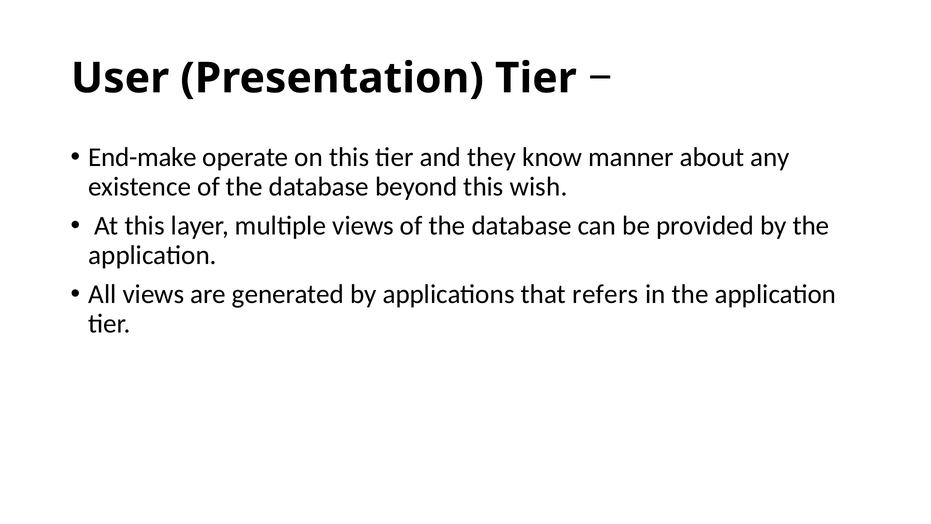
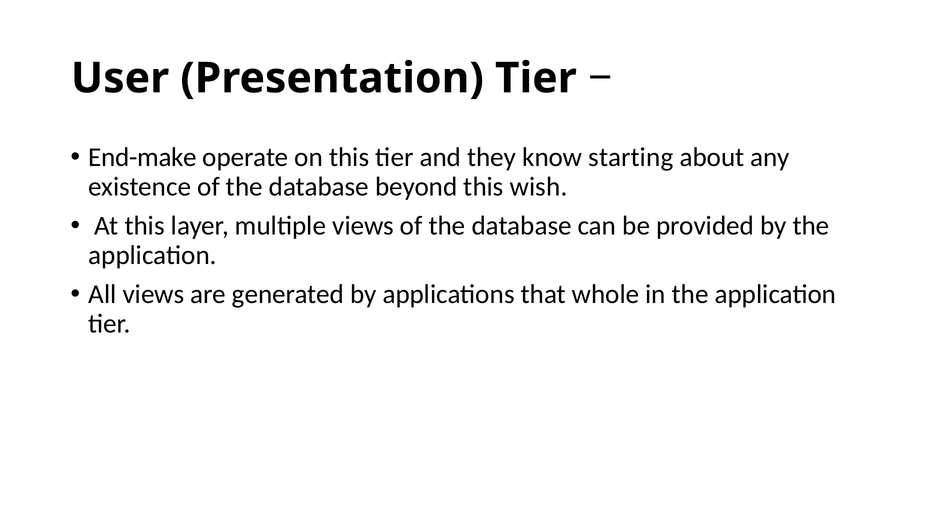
manner: manner -> starting (631, 157)
refers: refers -> whole (606, 294)
